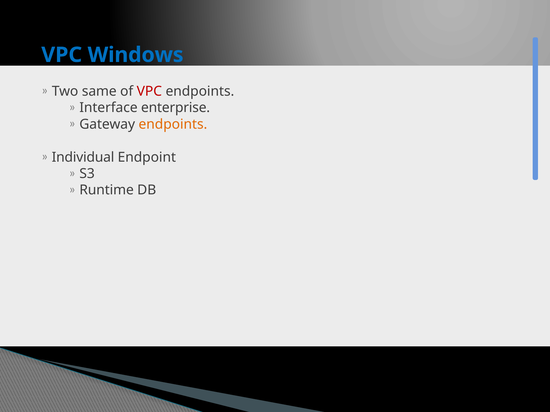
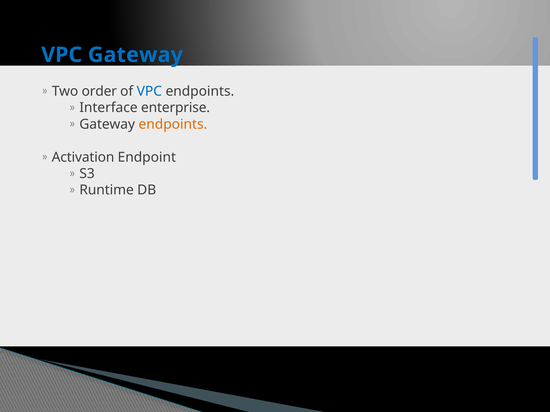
VPC Windows: Windows -> Gateway (135, 55)
same: same -> order (99, 91)
VPC colour: red -> blue (149, 91)
Individual: Individual -> Activation (83, 157)
